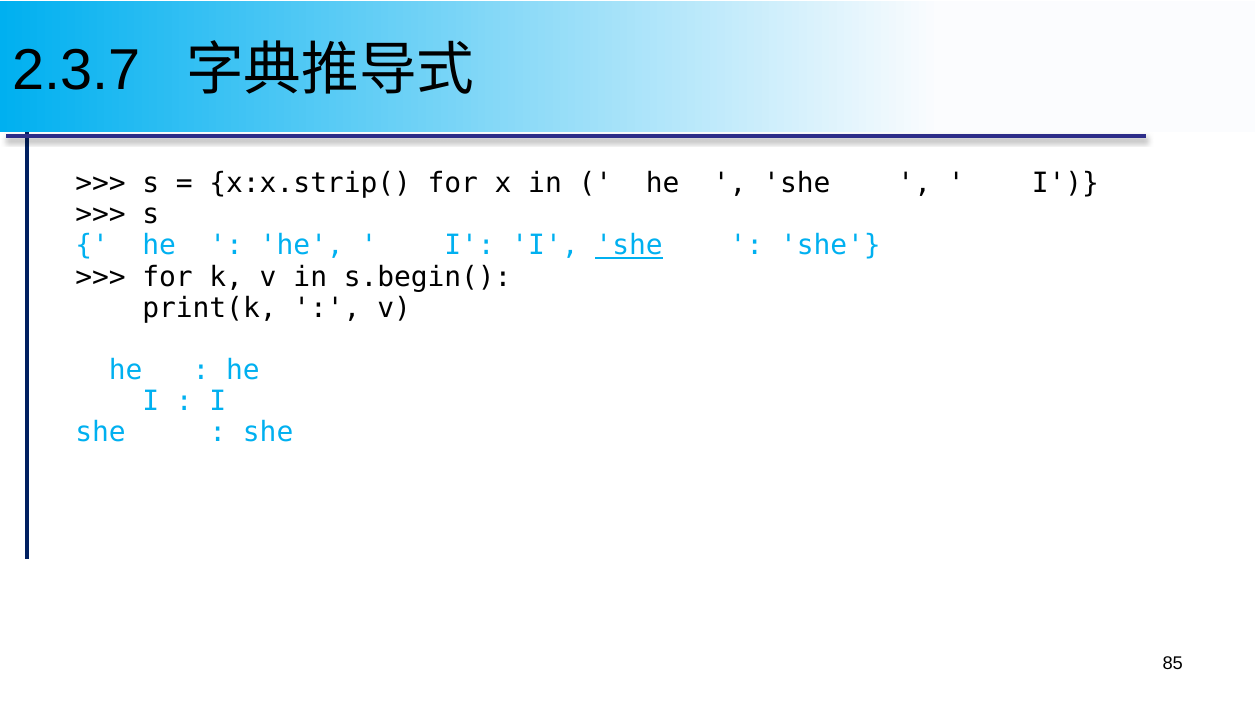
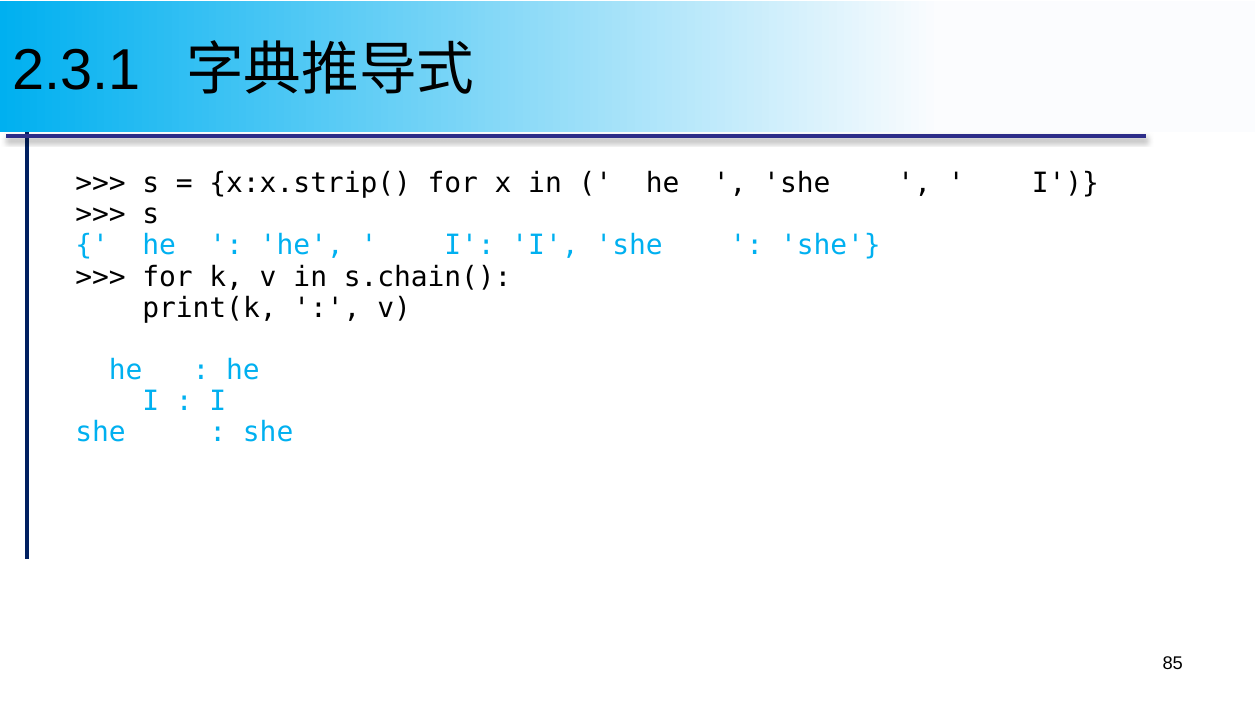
2.3.7: 2.3.7 -> 2.3.1 (76, 70)
she underline: present -> none (629, 246)
s.begin(: s.begin( -> s.chain( (428, 277)
